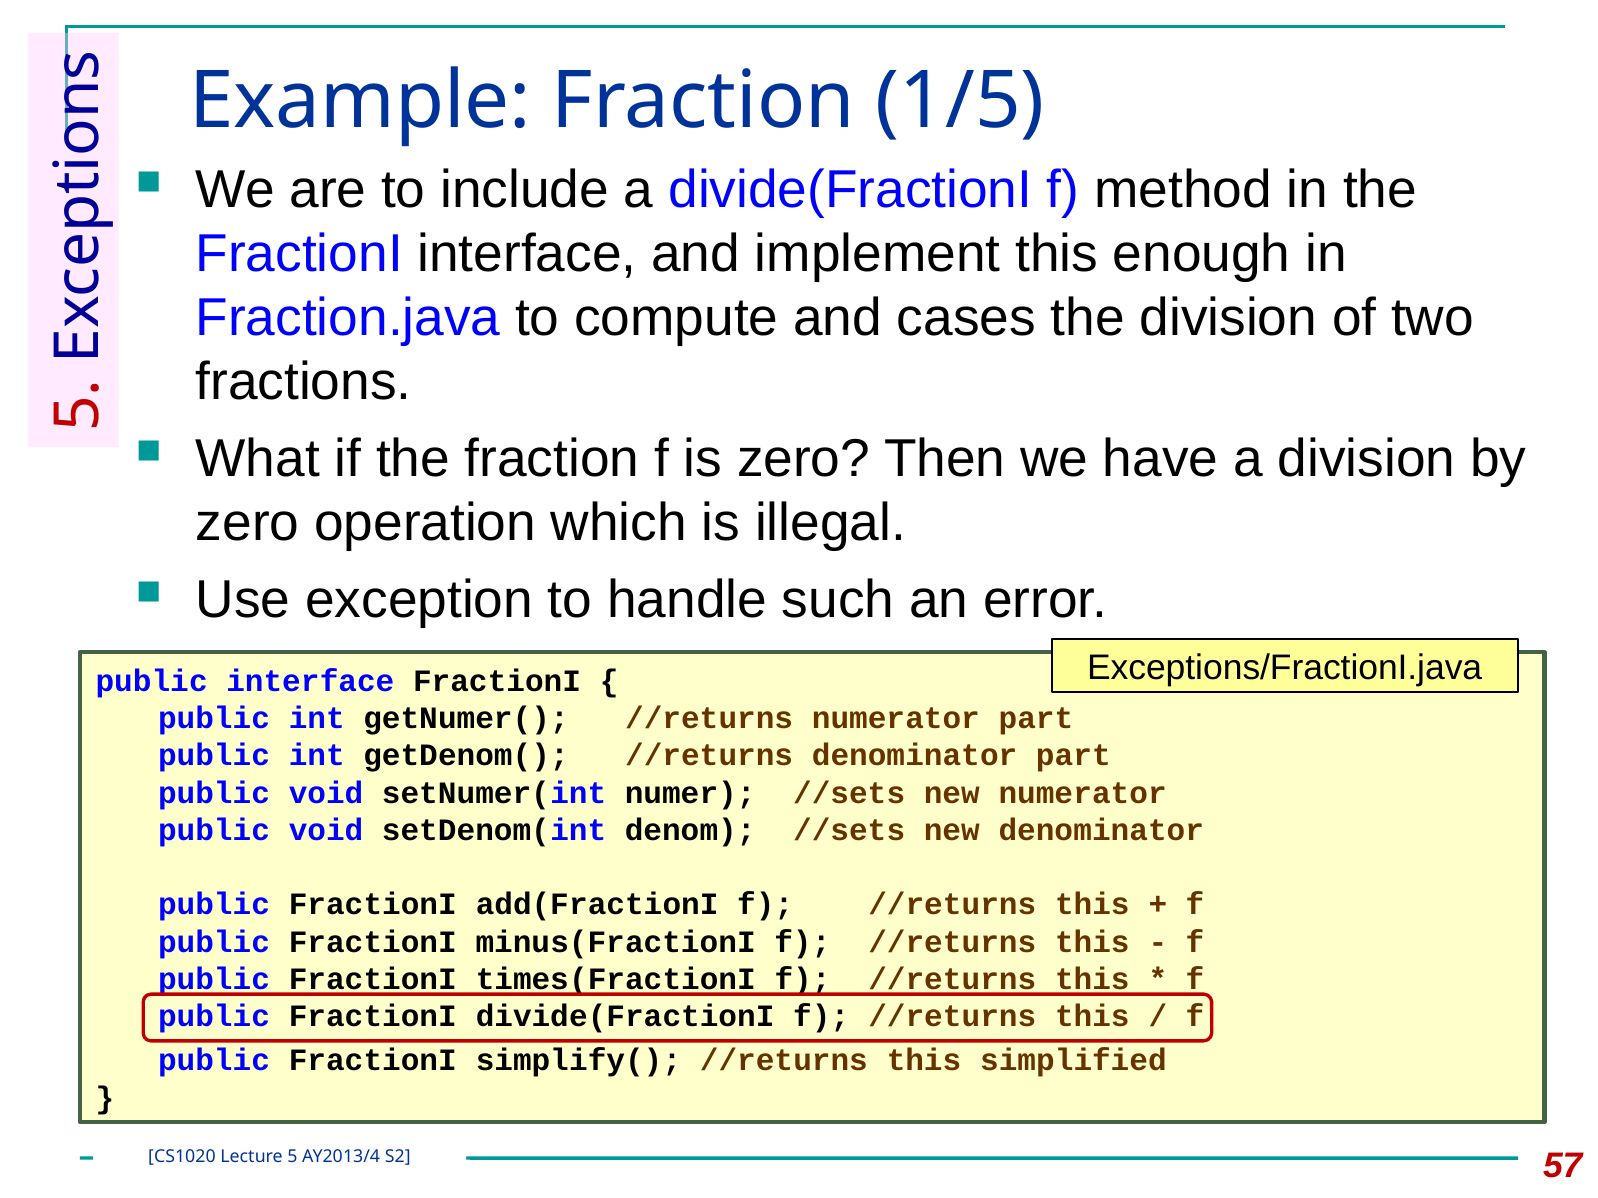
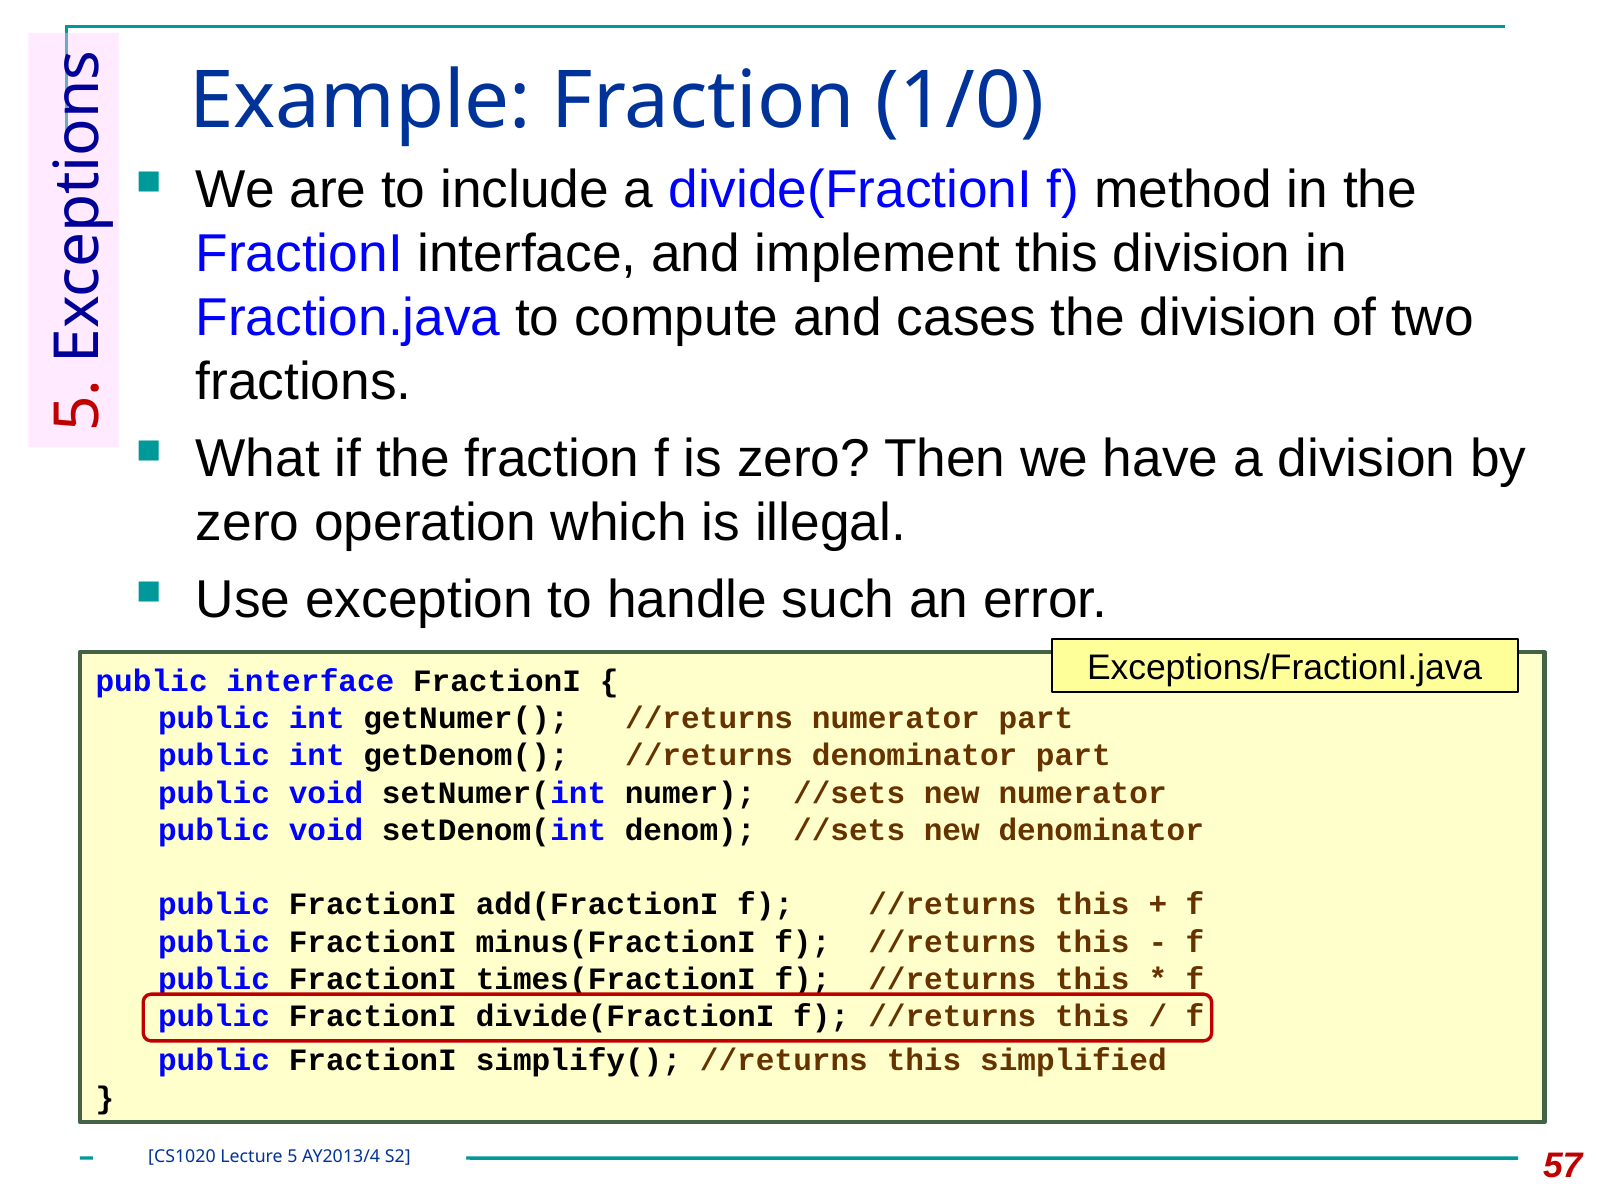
1/5: 1/5 -> 1/0 (960, 101)
this enough: enough -> division (1202, 254)
